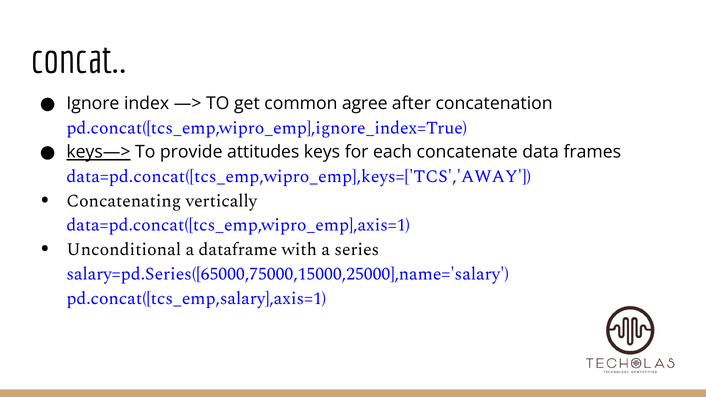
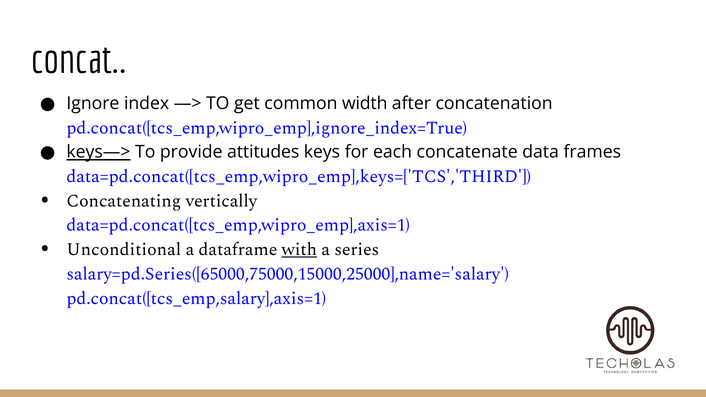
agree: agree -> width (365, 103)
data=pd.concat([tcs_emp,wipro_emp],keys=['TCS','AWAY: data=pd.concat([tcs_emp,wipro_emp],keys=['TCS','AWAY -> data=pd.concat([tcs_emp,wipro_emp],keys=['TCS','THIRD (299, 177)
with underline: none -> present (299, 250)
